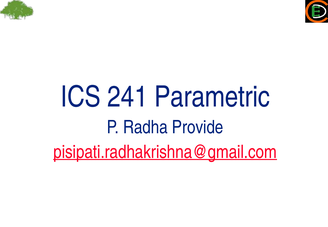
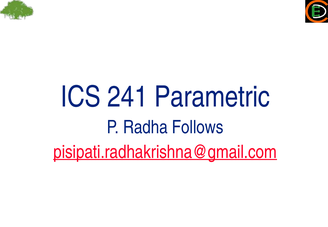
Provide: Provide -> Follows (198, 127)
